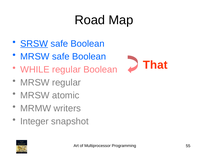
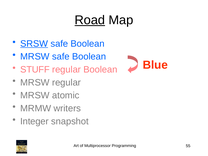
Road underline: none -> present (90, 20)
That: That -> Blue (155, 65)
WHILE: WHILE -> STUFF (35, 70)
